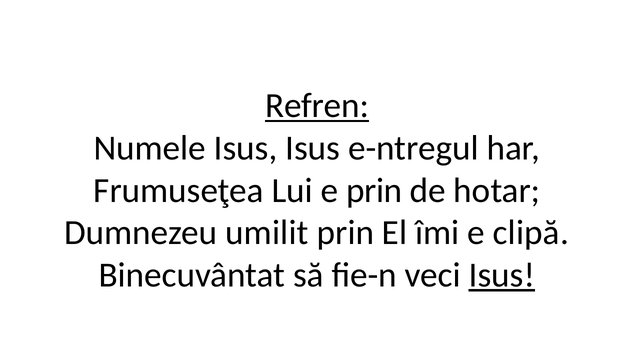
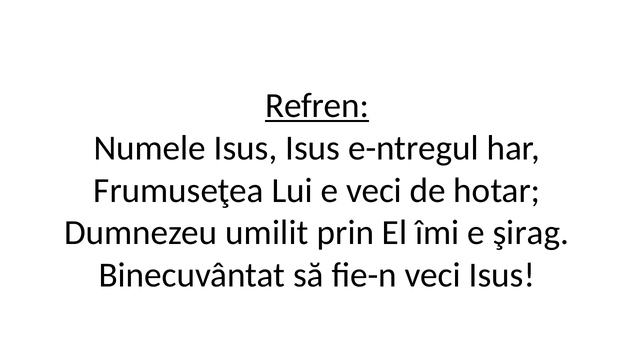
e prin: prin -> veci (374, 190)
clipă: clipă -> şirag (531, 233)
Isus underline: present -> none (502, 275)
